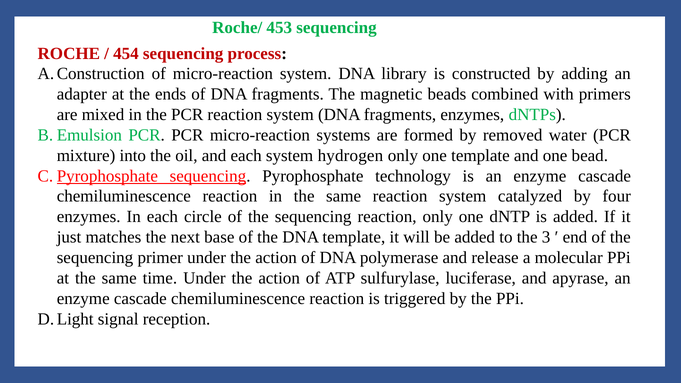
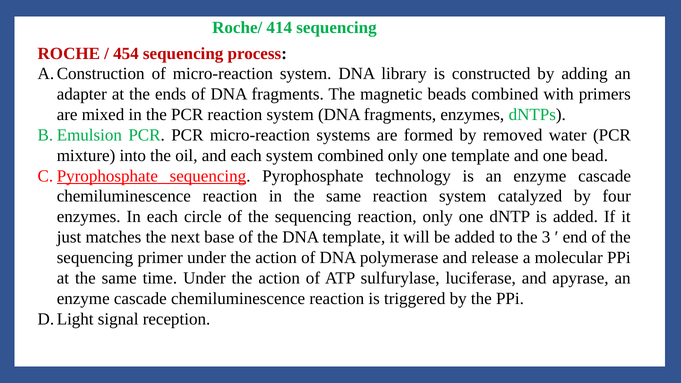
453: 453 -> 414 (279, 28)
system hydrogen: hydrogen -> combined (351, 156)
